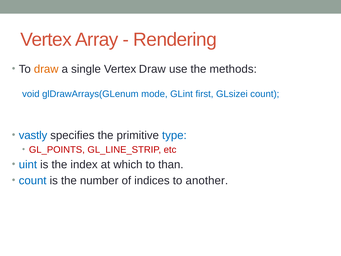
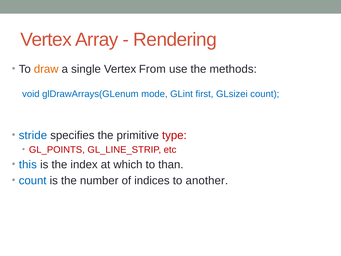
Vertex Draw: Draw -> From (152, 69)
vastly: vastly -> stride (33, 135)
type colour: blue -> red (174, 135)
uint: uint -> this (28, 165)
